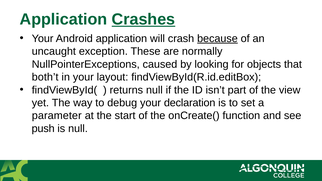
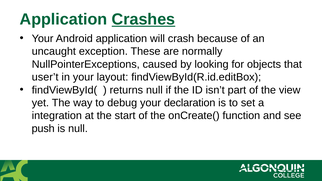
because underline: present -> none (217, 39)
both’t: both’t -> user’t (45, 77)
parameter: parameter -> integration (57, 116)
